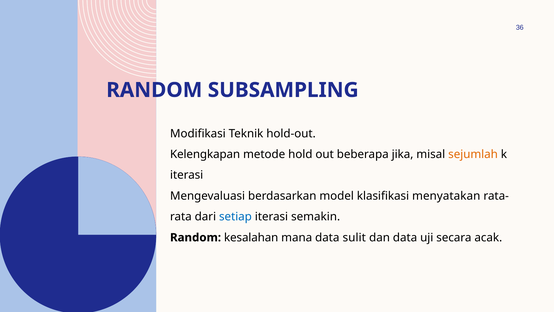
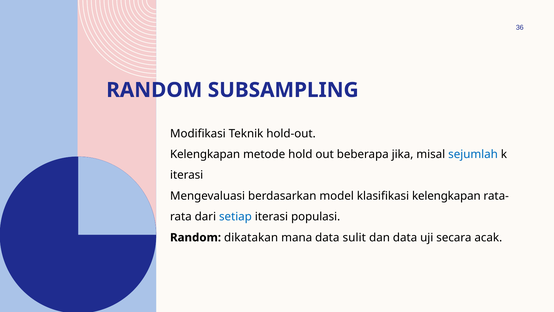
sejumlah colour: orange -> blue (473, 154)
klasifikasi menyatakan: menyatakan -> kelengkapan (446, 196)
semakin: semakin -> populasi (316, 216)
kesalahan: kesalahan -> dikatakan (251, 237)
